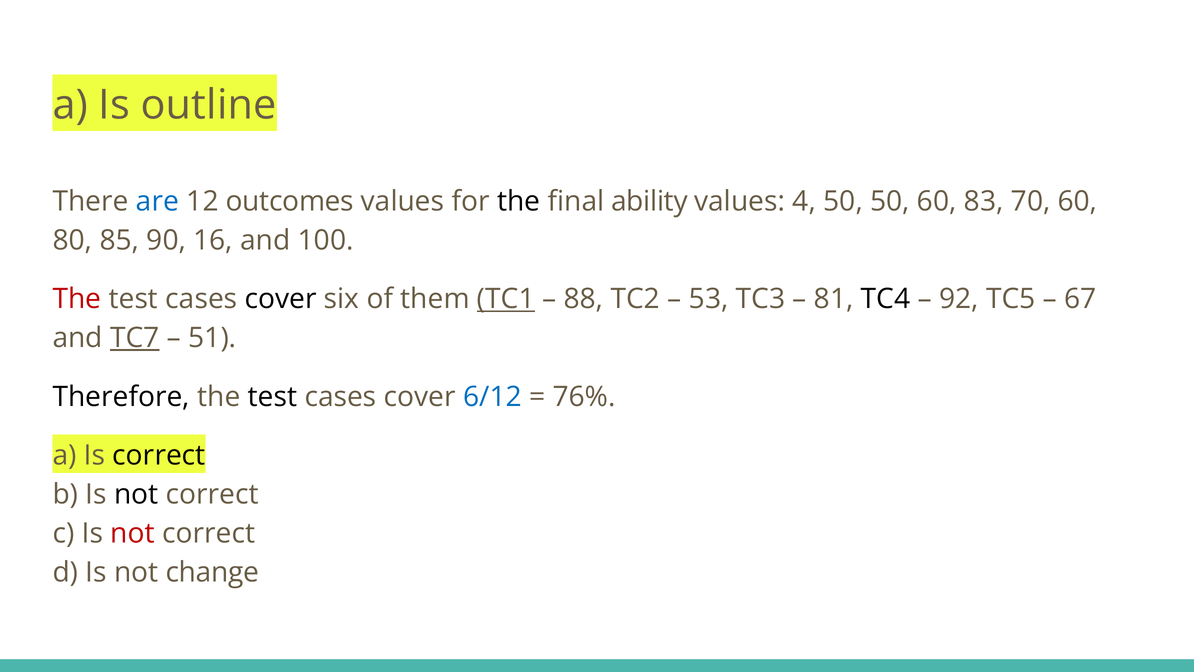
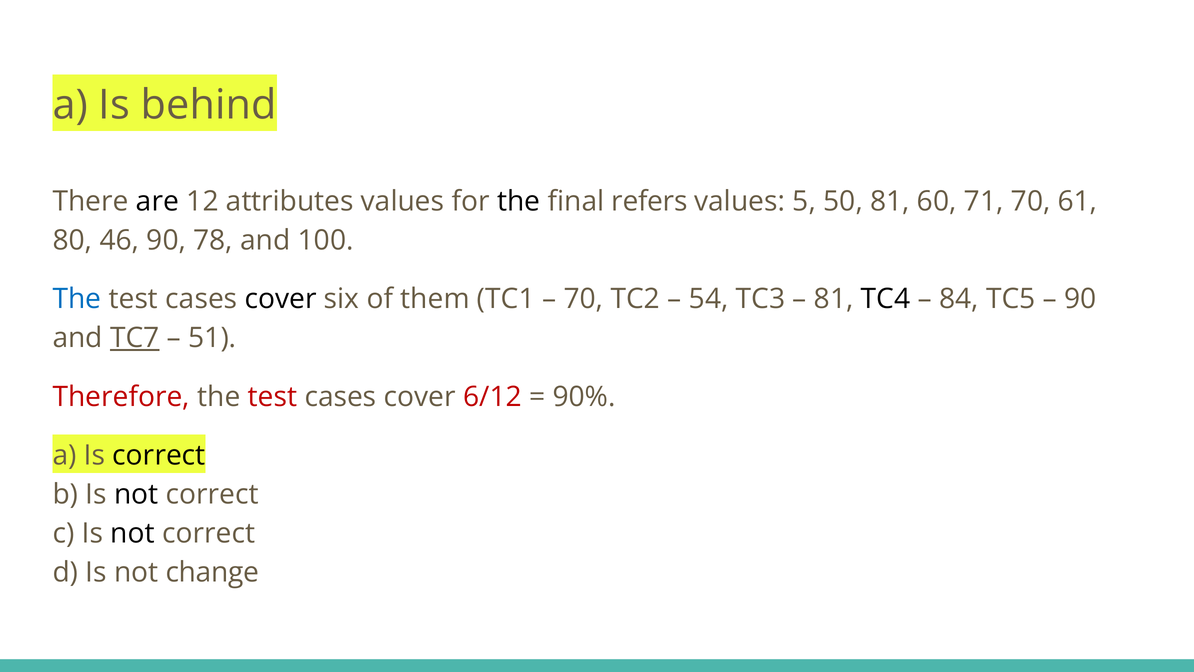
outline: outline -> behind (209, 105)
are colour: blue -> black (157, 201)
outcomes: outcomes -> attributes (290, 201)
ability: ability -> refers (649, 201)
4: 4 -> 5 (804, 201)
50 50: 50 -> 81 (890, 201)
83: 83 -> 71 (984, 201)
70 60: 60 -> 61 (1077, 201)
85: 85 -> 46 (119, 240)
16: 16 -> 78 (213, 240)
The colour: red -> blue (77, 299)
TC1 underline: present -> none (506, 299)
88: 88 -> 70 (583, 299)
53: 53 -> 54 (709, 299)
92: 92 -> 84 (959, 299)
67: 67 -> 90 (1080, 299)
Therefore colour: black -> red (121, 397)
test colour: black -> red (272, 397)
6/12 colour: blue -> red (492, 397)
76%: 76% -> 90% (584, 397)
not colour: red -> black (133, 533)
